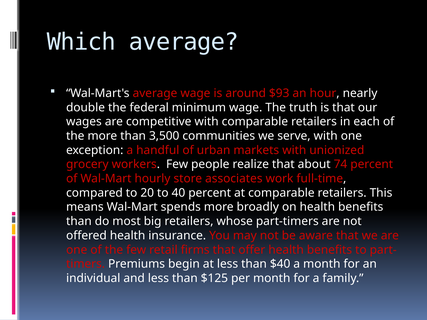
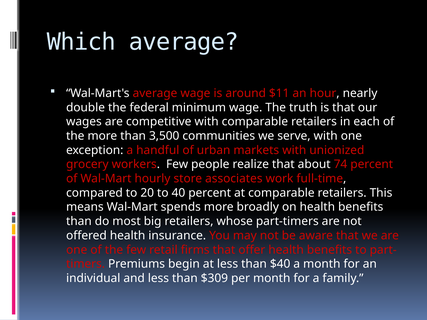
$93: $93 -> $11 (279, 93)
$125: $125 -> $309 (214, 278)
